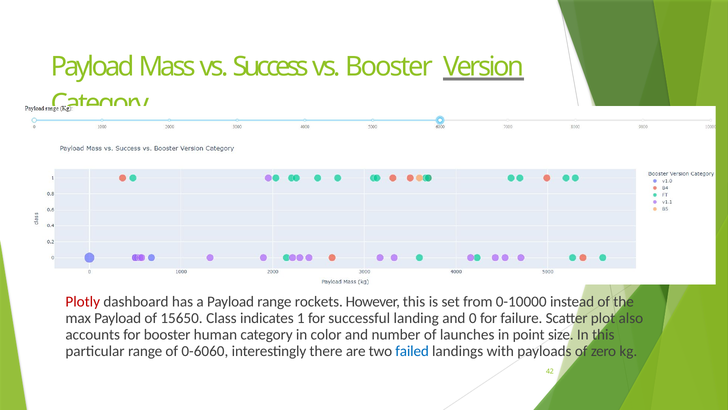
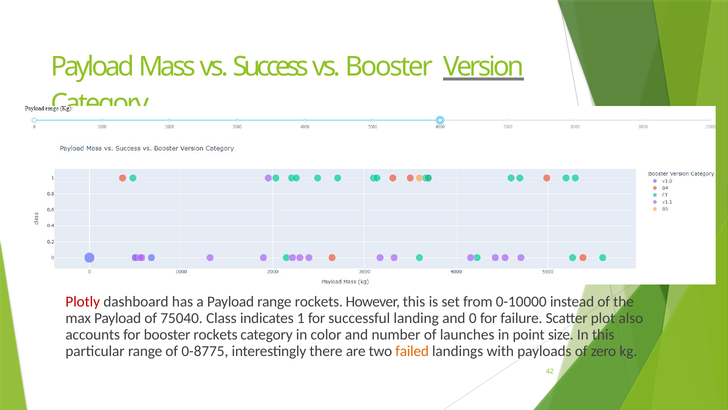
15650: 15650 -> 75040 (182, 318)
booster human: human -> rockets (216, 334)
0-6060: 0-6060 -> 0-8775 (205, 351)
failed colour: blue -> orange (412, 351)
